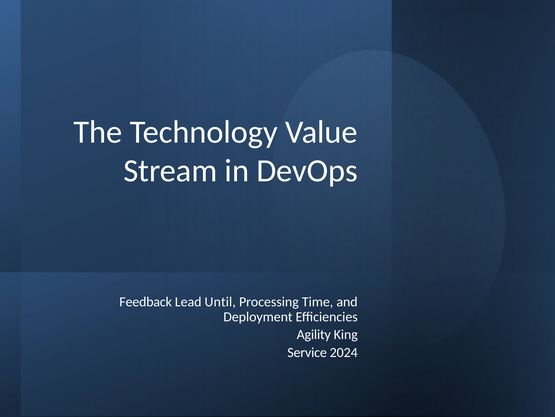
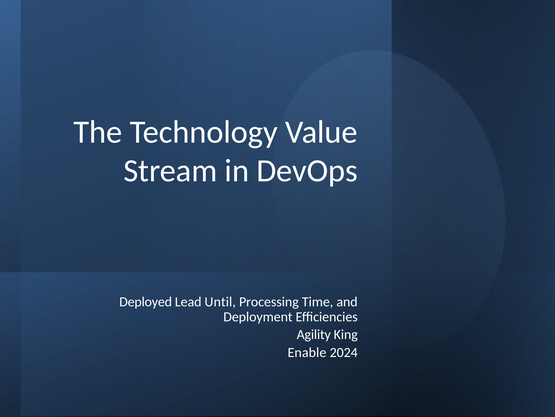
Feedback: Feedback -> Deployed (146, 301)
Service: Service -> Enable (307, 352)
